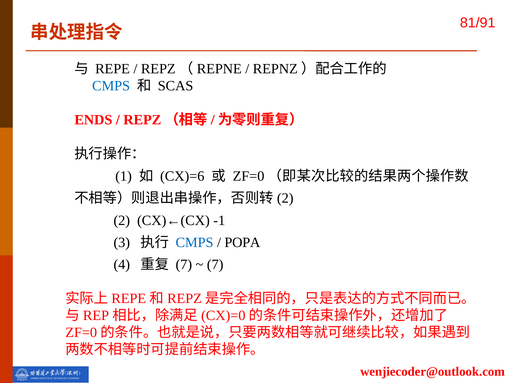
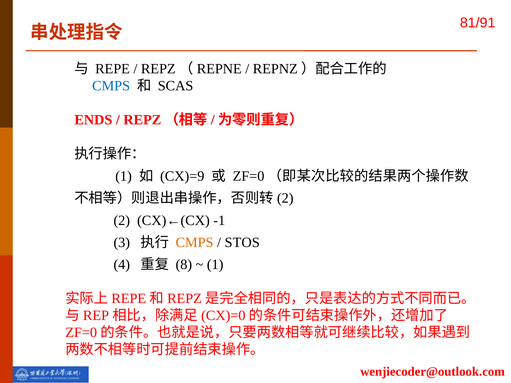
CX)=6: CX)=6 -> CX)=9 (182, 176)
CMPS colour: blue -> orange (195, 243)
POPA: POPA -> STOS (242, 243)
7: 7 -> 8 (184, 265)
7: 7 -> 1 (215, 265)
